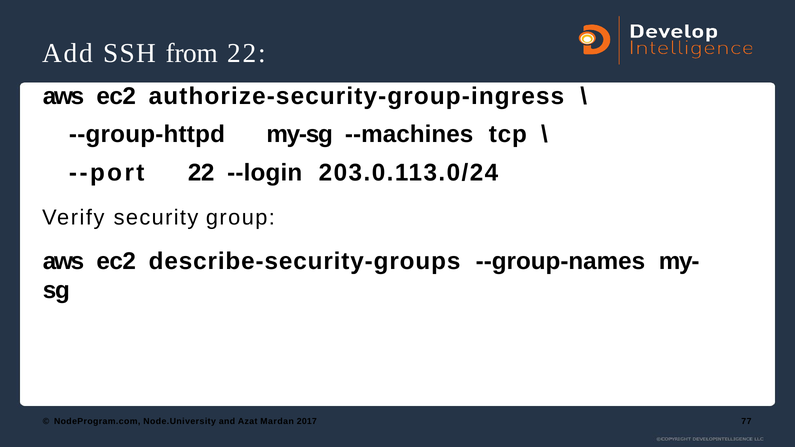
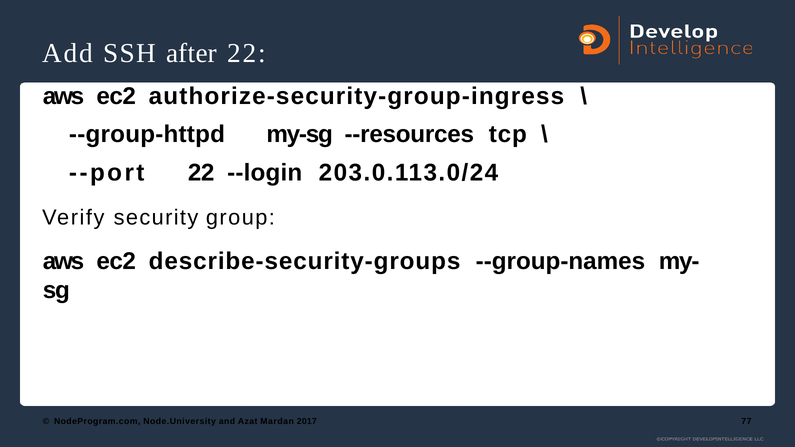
from: from -> after (192, 53)
--machines: --machines -> --resources (409, 134)
